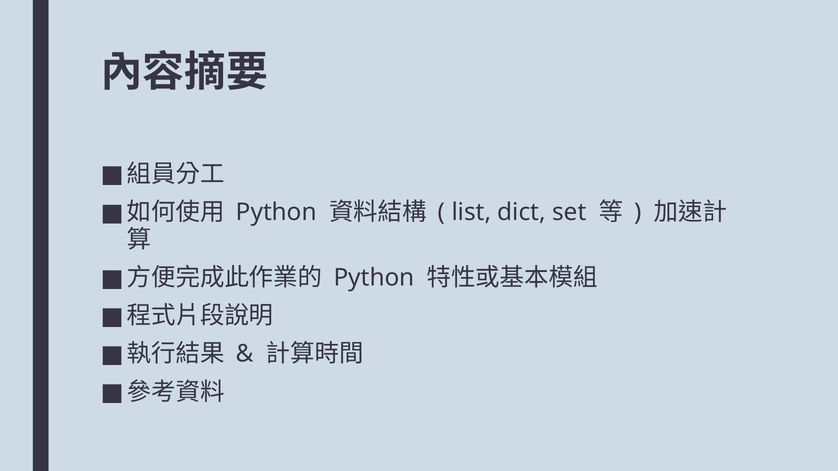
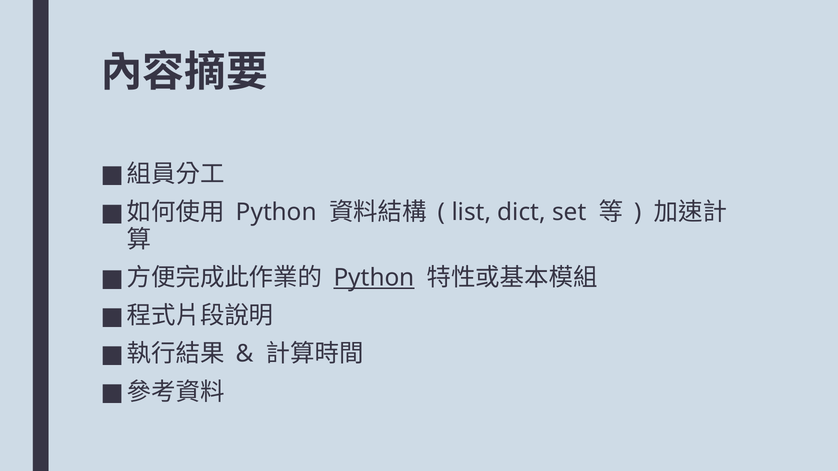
Python underline: none -> present (374, 278)
